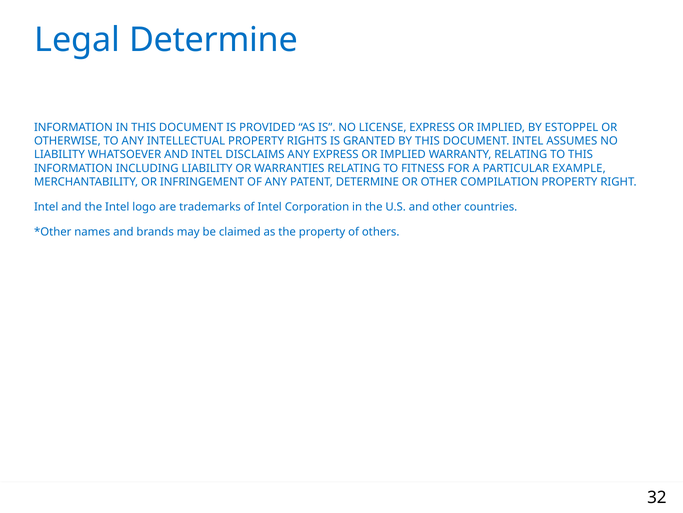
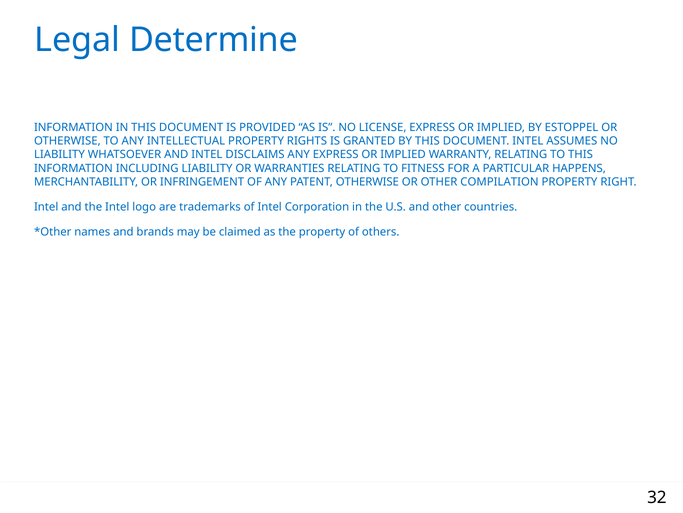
EXAMPLE: EXAMPLE -> HAPPENS (579, 168)
PATENT DETERMINE: DETERMINE -> OTHERWISE (367, 182)
